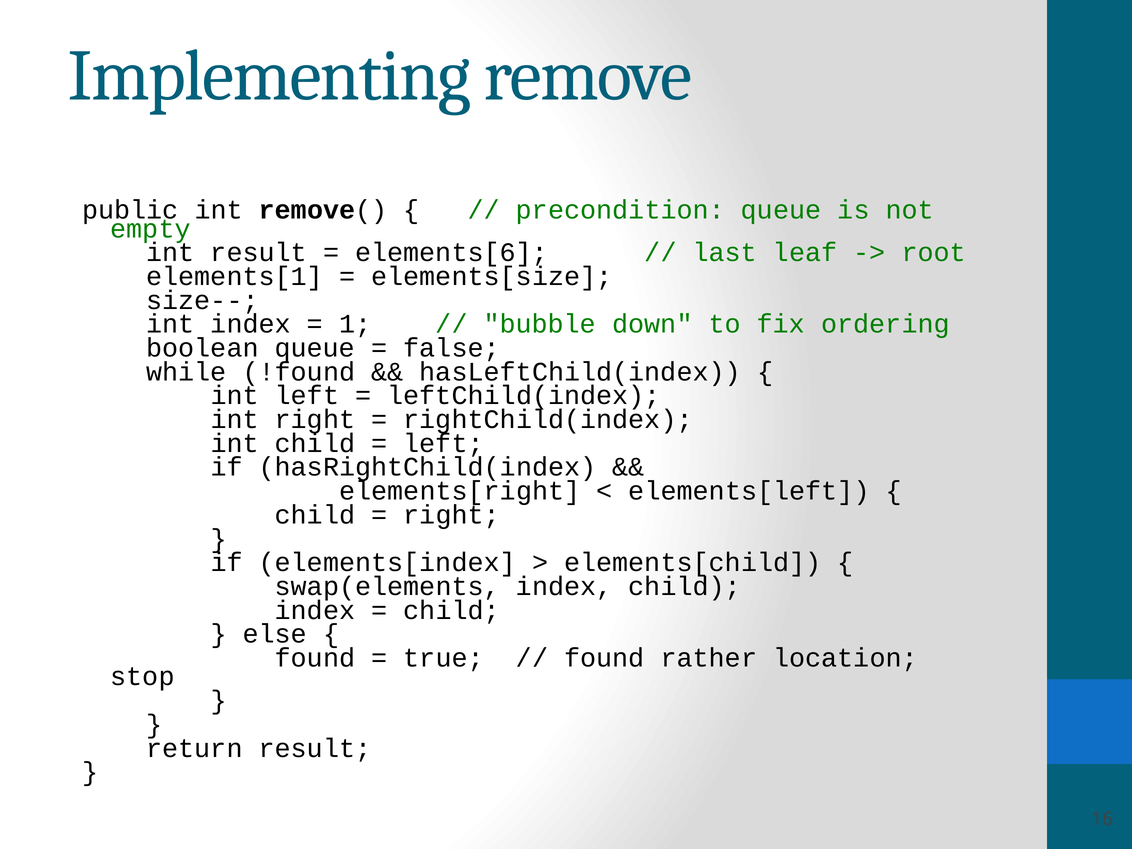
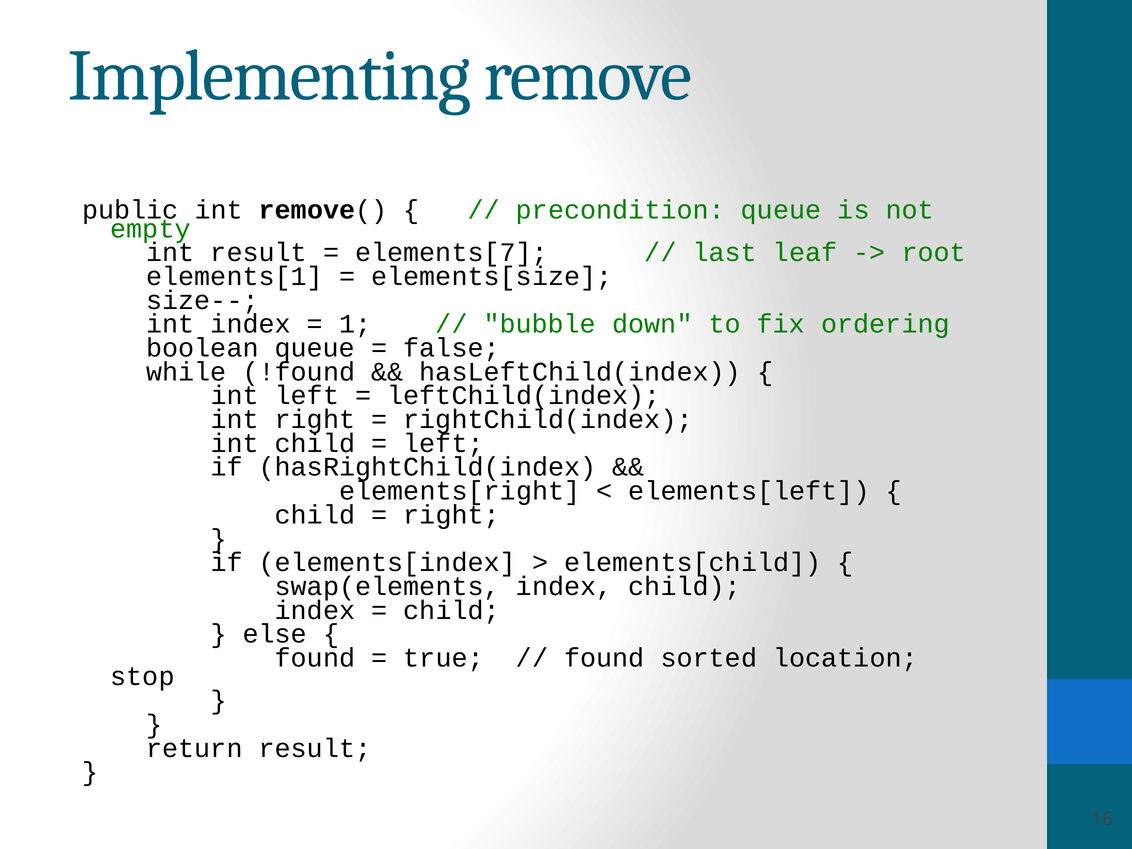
elements[6: elements[6 -> elements[7 (452, 253)
rather: rather -> sorted (709, 658)
